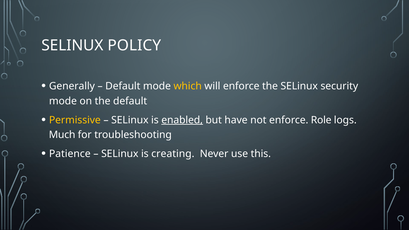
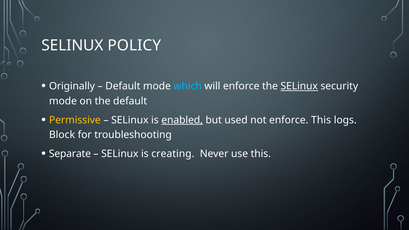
Generally: Generally -> Originally (72, 86)
which colour: yellow -> light blue (188, 86)
SELinux underline: none -> present (299, 86)
have: have -> used (236, 120)
enforce Role: Role -> This (321, 120)
Much: Much -> Block (62, 135)
Patience: Patience -> Separate (70, 154)
